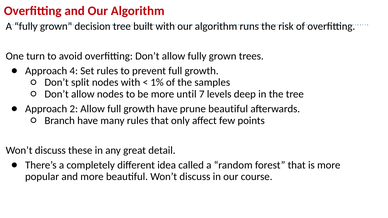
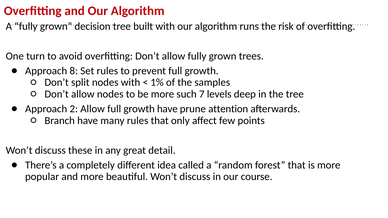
4: 4 -> 8 (74, 71)
until: until -> such (187, 94)
prune beautiful: beautiful -> attention (228, 109)
